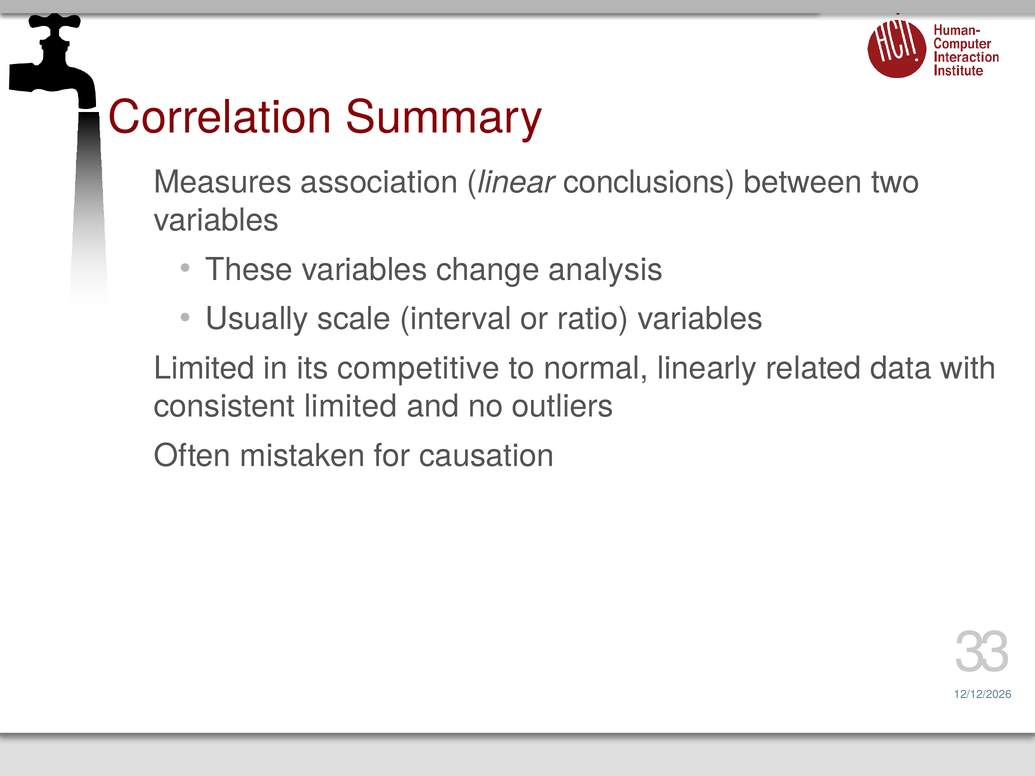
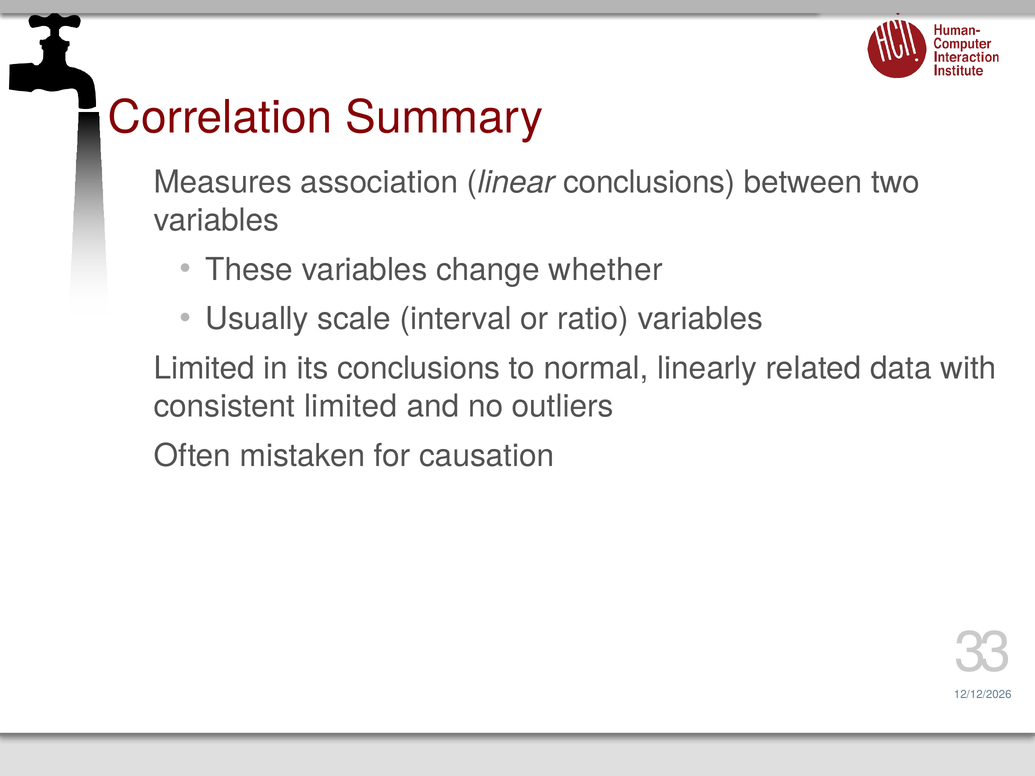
analysis: analysis -> whether (606, 270)
its competitive: competitive -> conclusions (419, 369)
